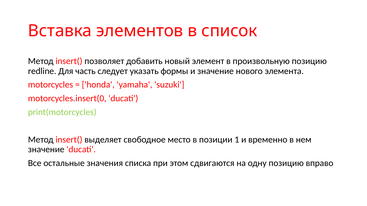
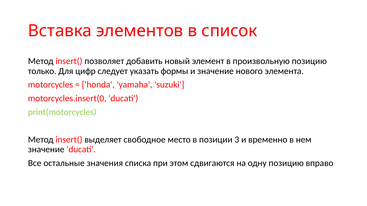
redline: redline -> только (42, 71)
часть: часть -> цифр (85, 71)
1: 1 -> 3 (237, 140)
